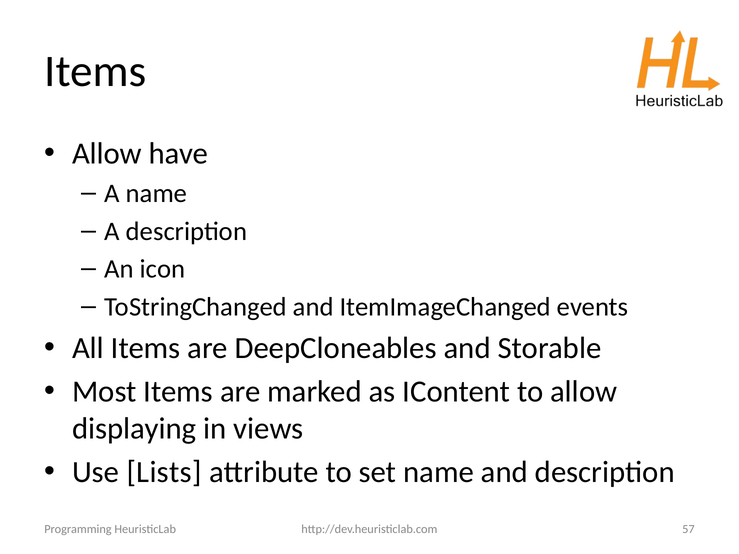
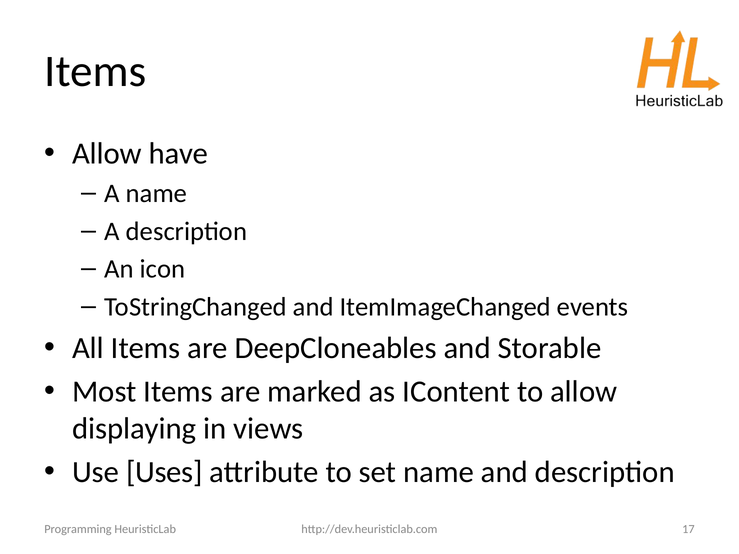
Lists: Lists -> Uses (164, 472)
57: 57 -> 17 (688, 529)
